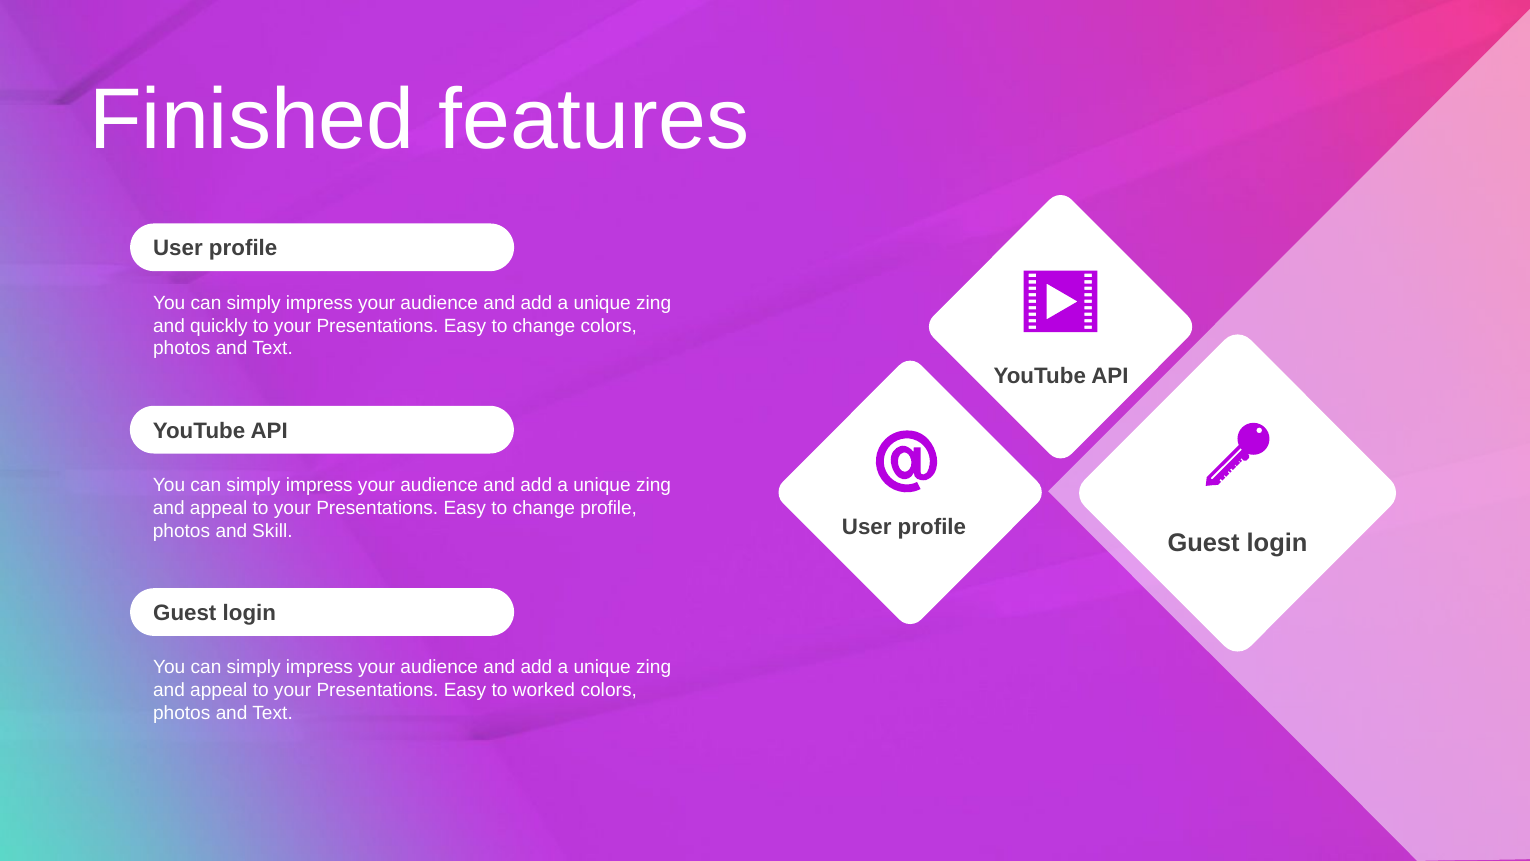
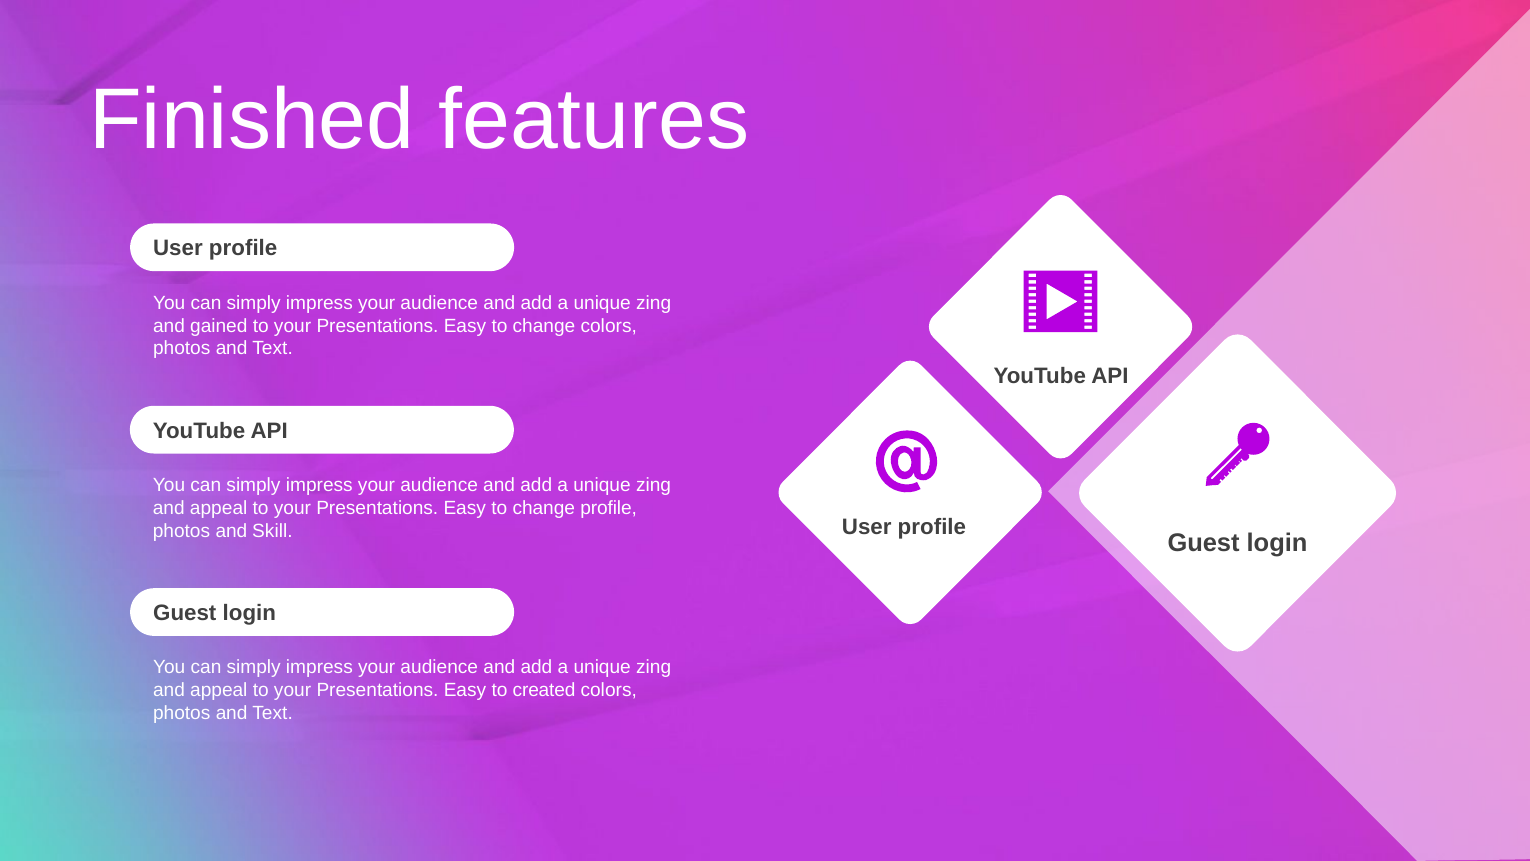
quickly: quickly -> gained (219, 326)
worked: worked -> created (544, 690)
